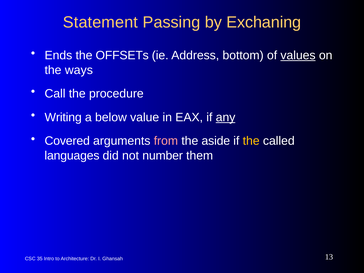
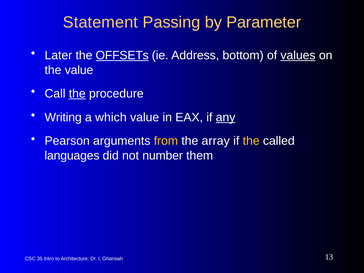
Exchaning: Exchaning -> Parameter (264, 22)
Ends: Ends -> Later (58, 55)
OFFSETs underline: none -> present (122, 55)
the ways: ways -> value (79, 70)
the underline: none -> present (77, 94)
below: below -> which (111, 117)
Covered: Covered -> Pearson (67, 141)
from colour: pink -> yellow (166, 141)
aside: aside -> array (216, 141)
